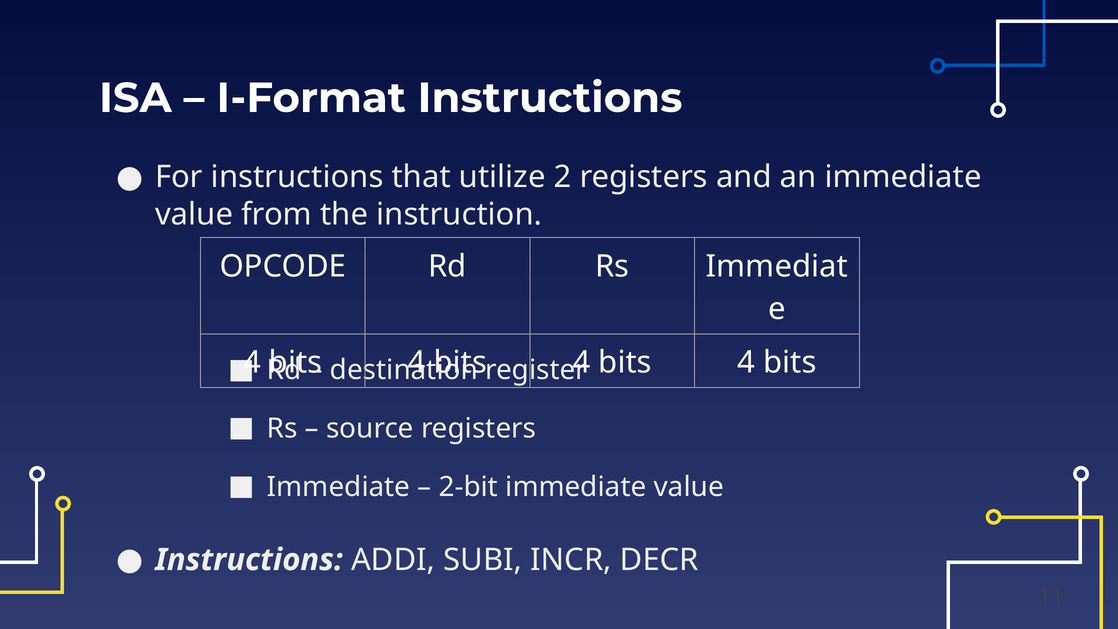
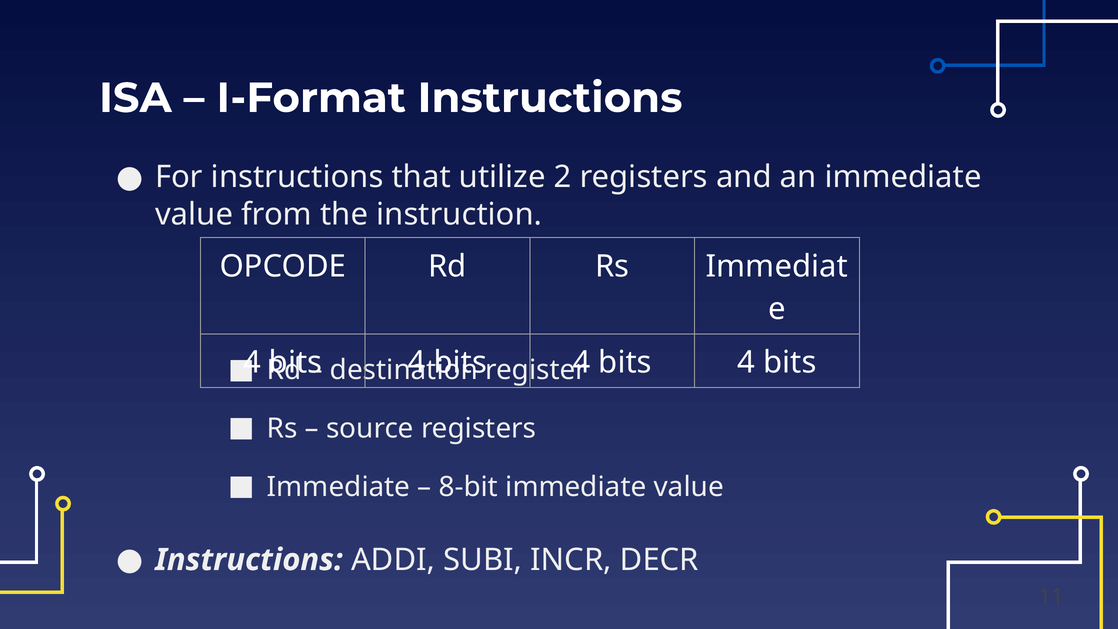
2-bit: 2-bit -> 8-bit (468, 487)
